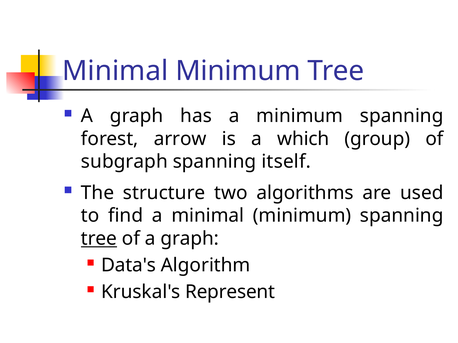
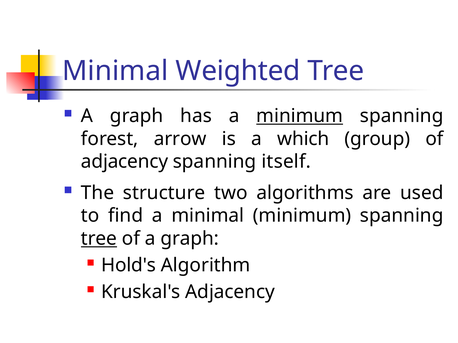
Minimum: Minimum -> Weighted (238, 71)
minimum underline: none -> present (300, 116)
subgraph: subgraph -> adjacency (125, 162)
Data's: Data's -> Hold's (129, 266)
Kruskal's Represent: Represent -> Adjacency (230, 292)
